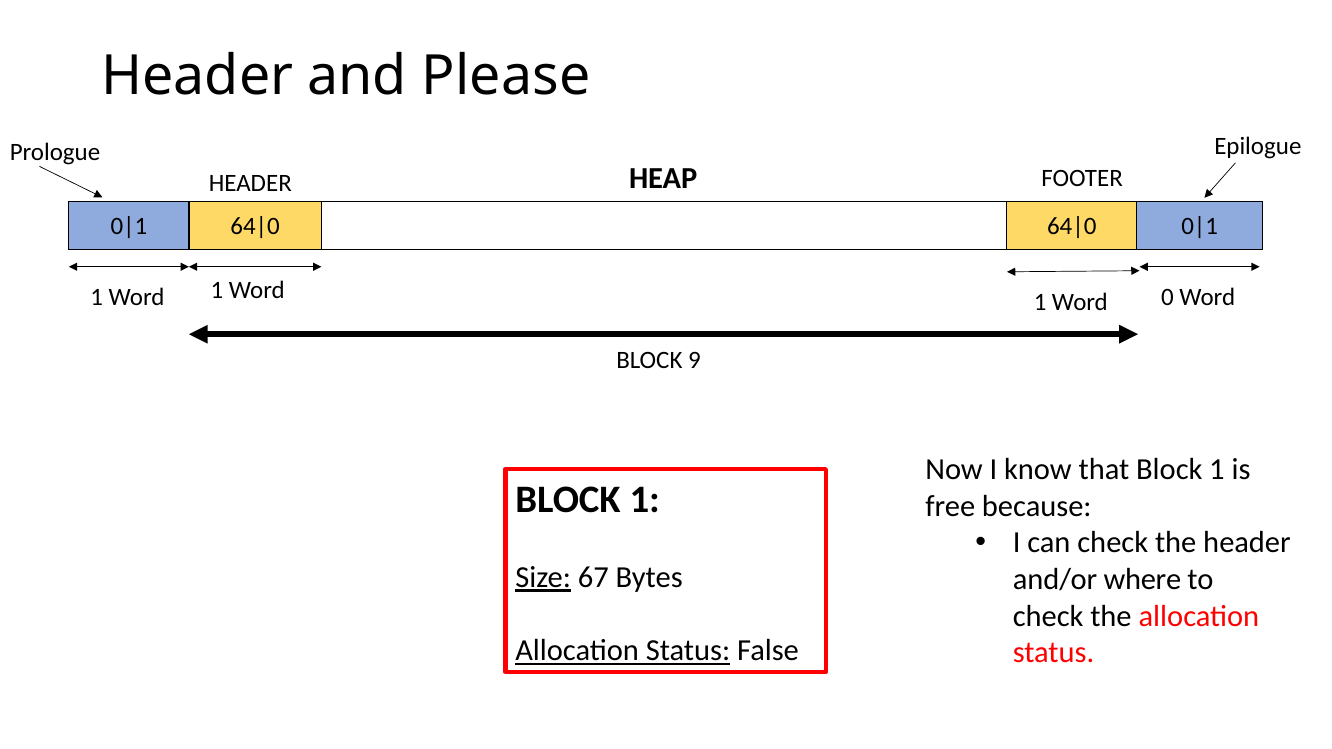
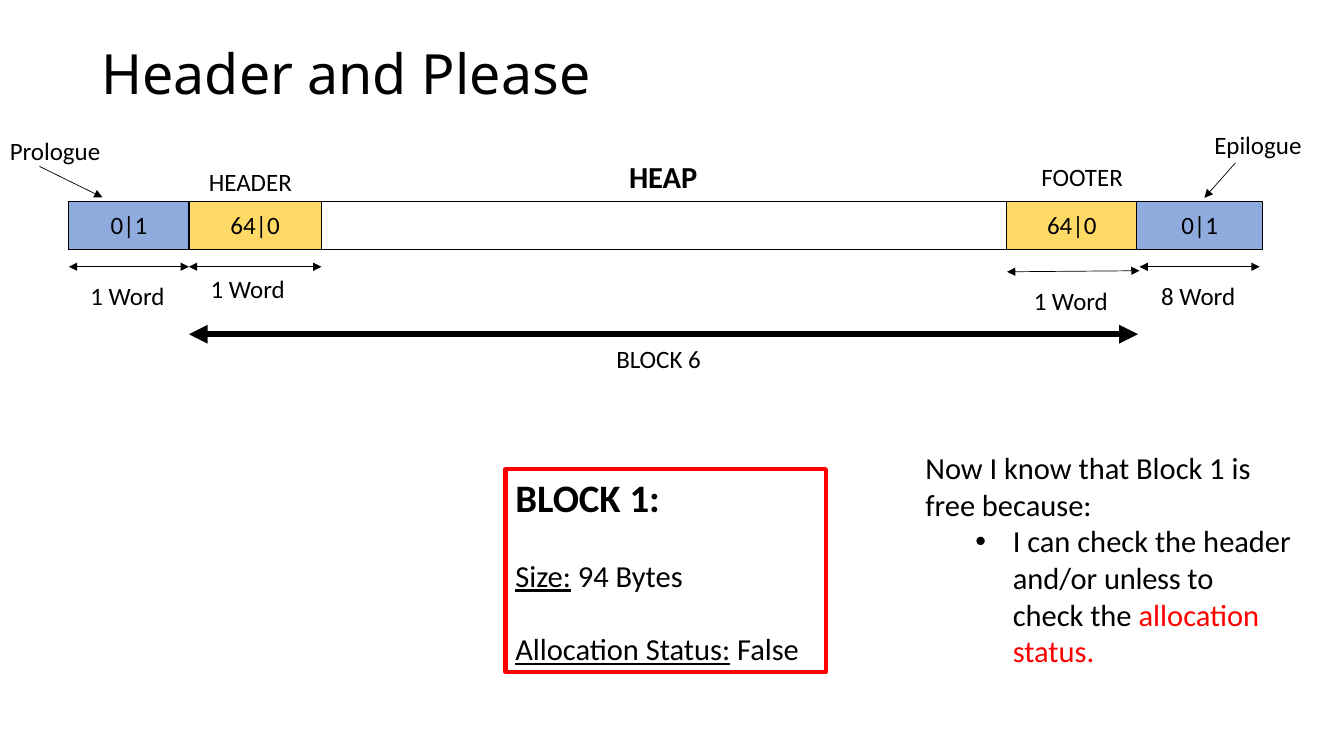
0: 0 -> 8 (1167, 298)
9: 9 -> 6 (694, 360)
67: 67 -> 94 (593, 578)
where: where -> unless (1142, 580)
